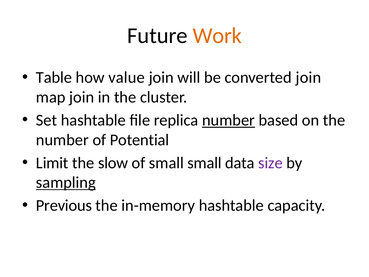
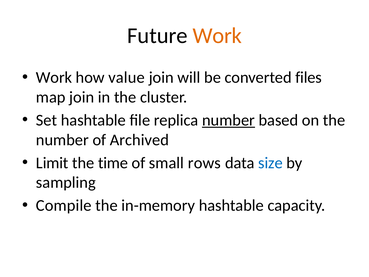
Table: Table -> Work (54, 77)
converted join: join -> files (309, 77)
Potential: Potential -> Archived (139, 140)
slow: slow -> time (113, 163)
small small: small -> rows (204, 163)
size colour: purple -> blue (271, 163)
sampling underline: present -> none (66, 182)
Previous: Previous -> Compile (64, 205)
